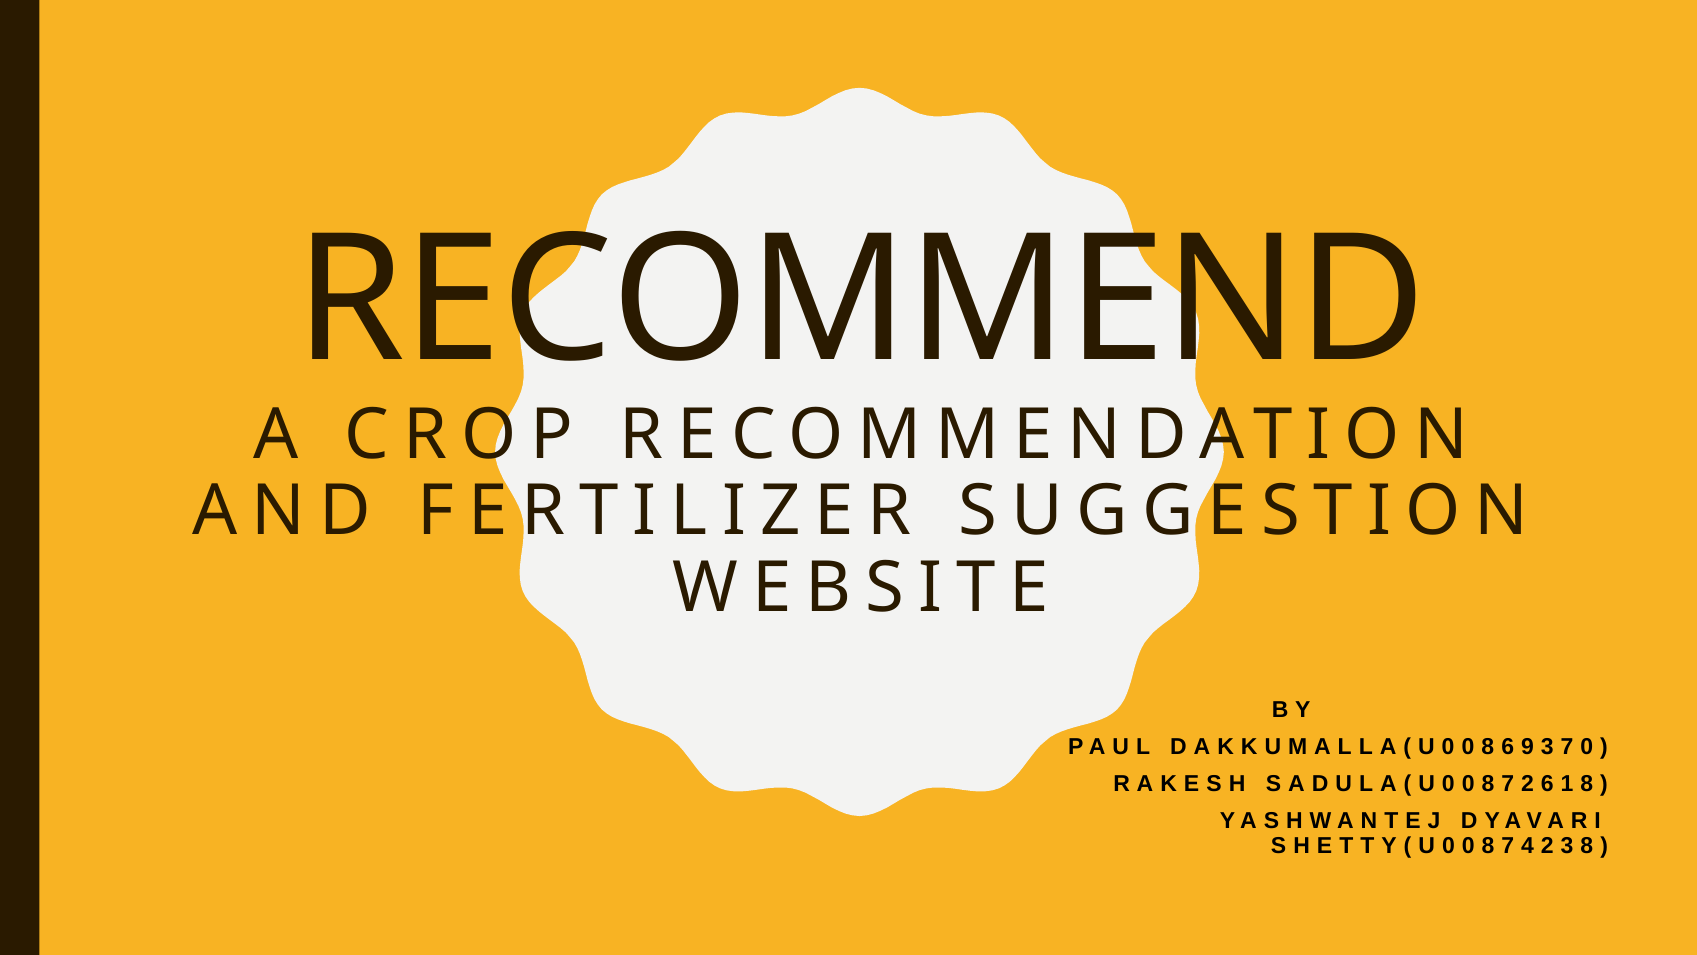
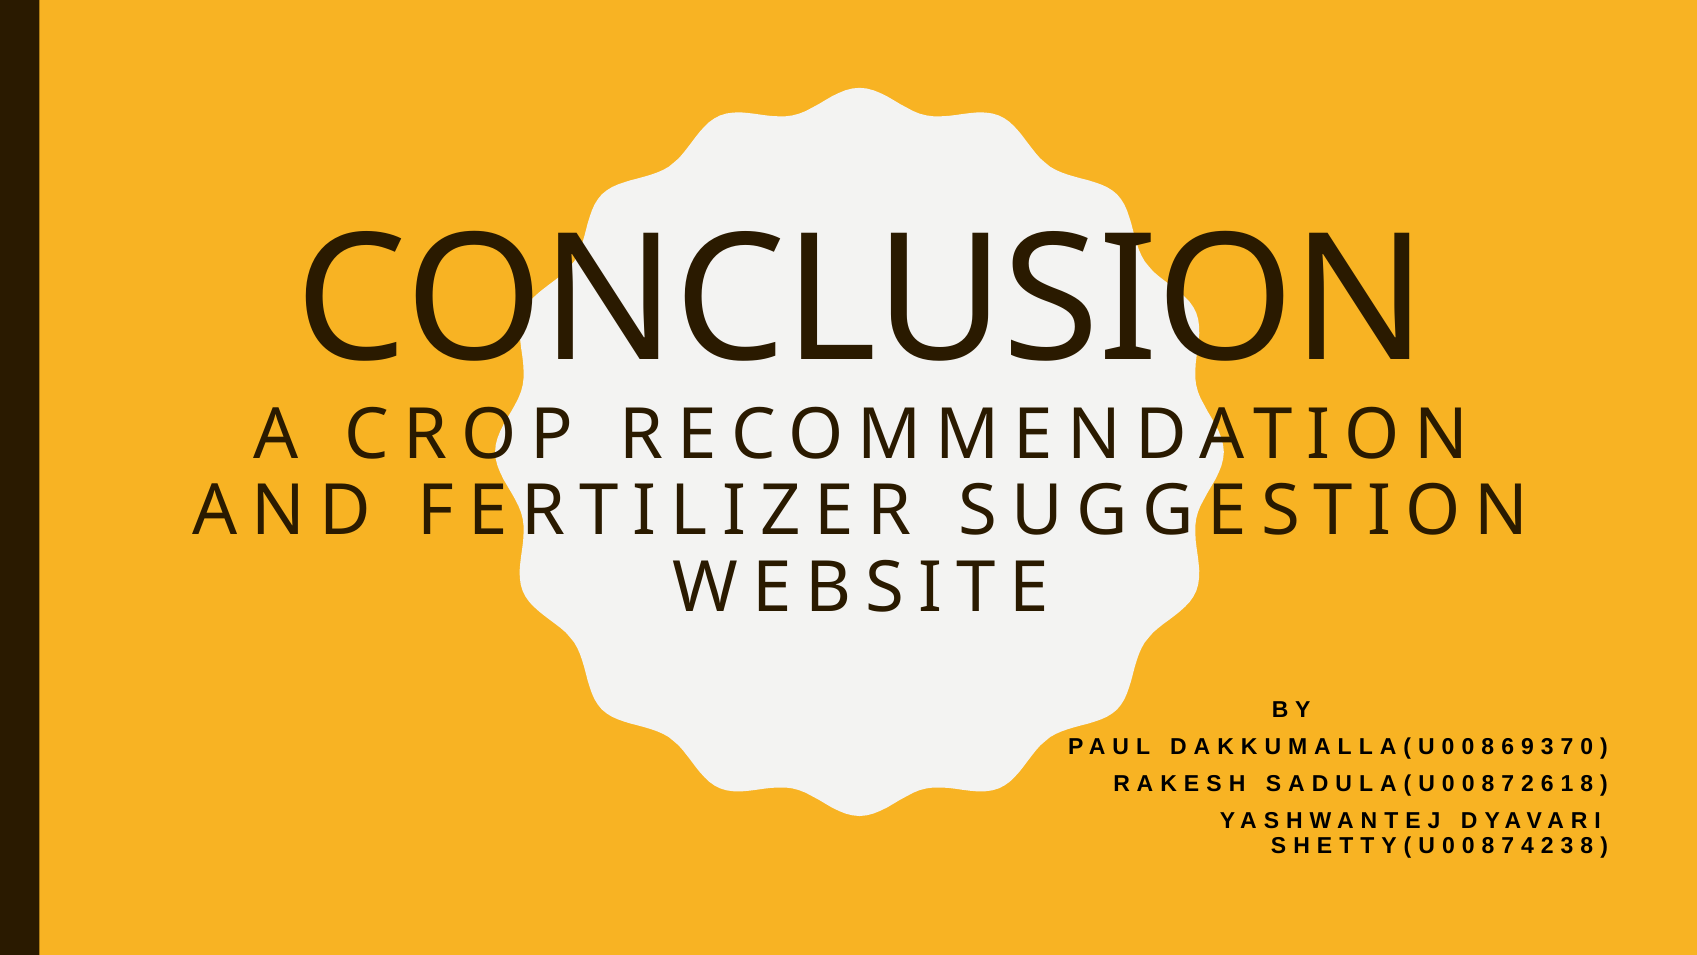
RECOMMEND: RECOMMEND -> CONCLUSION (861, 301)
